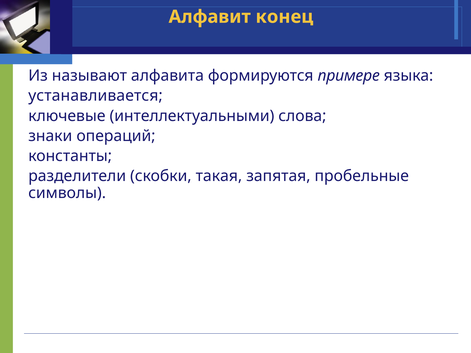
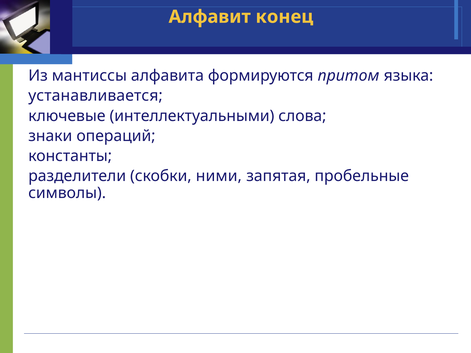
называют: называют -> мантиссы (89, 76)
примере: примере -> притом (349, 76)
такая: такая -> ними (219, 176)
